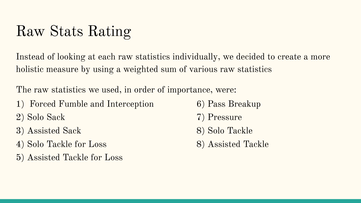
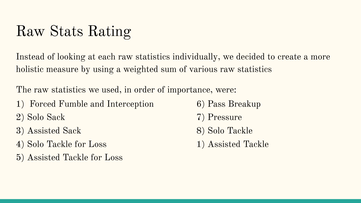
Loss 8: 8 -> 1 (201, 144)
